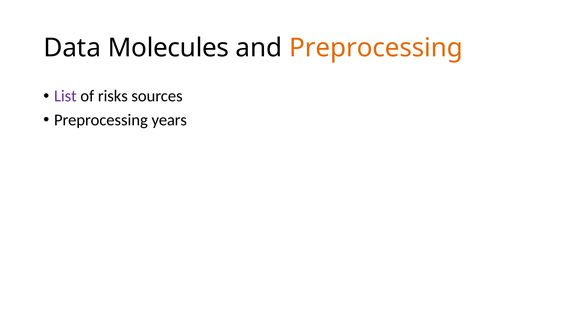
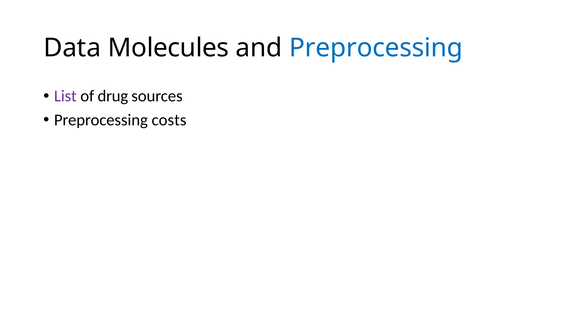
Preprocessing colour: orange -> blue (376, 48)
risks: risks -> drug (113, 96)
years: years -> costs (169, 120)
